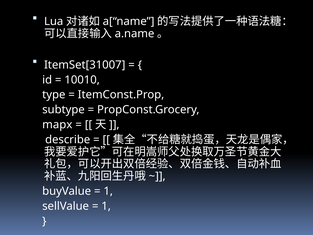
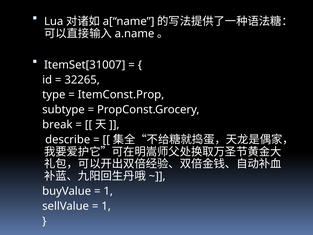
10010: 10010 -> 32265 (82, 80)
mapx: mapx -> break (57, 125)
